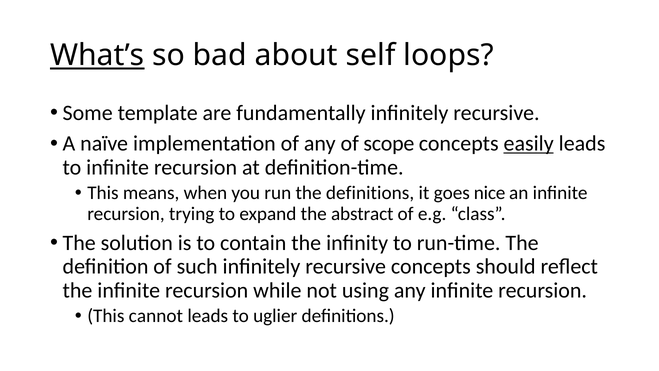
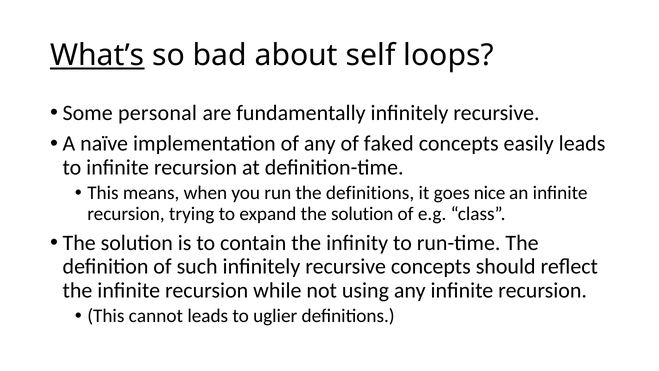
template: template -> personal (158, 113)
scope: scope -> faked (389, 143)
easily underline: present -> none (529, 143)
expand the abstract: abstract -> solution (362, 214)
